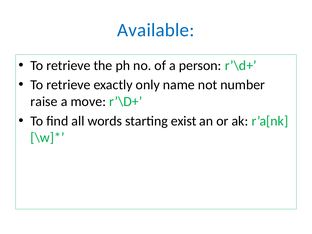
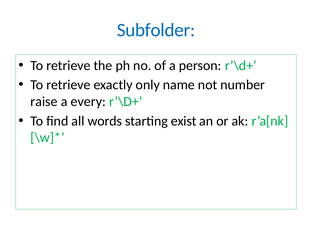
Available: Available -> Subfolder (156, 30)
move: move -> every (88, 102)
